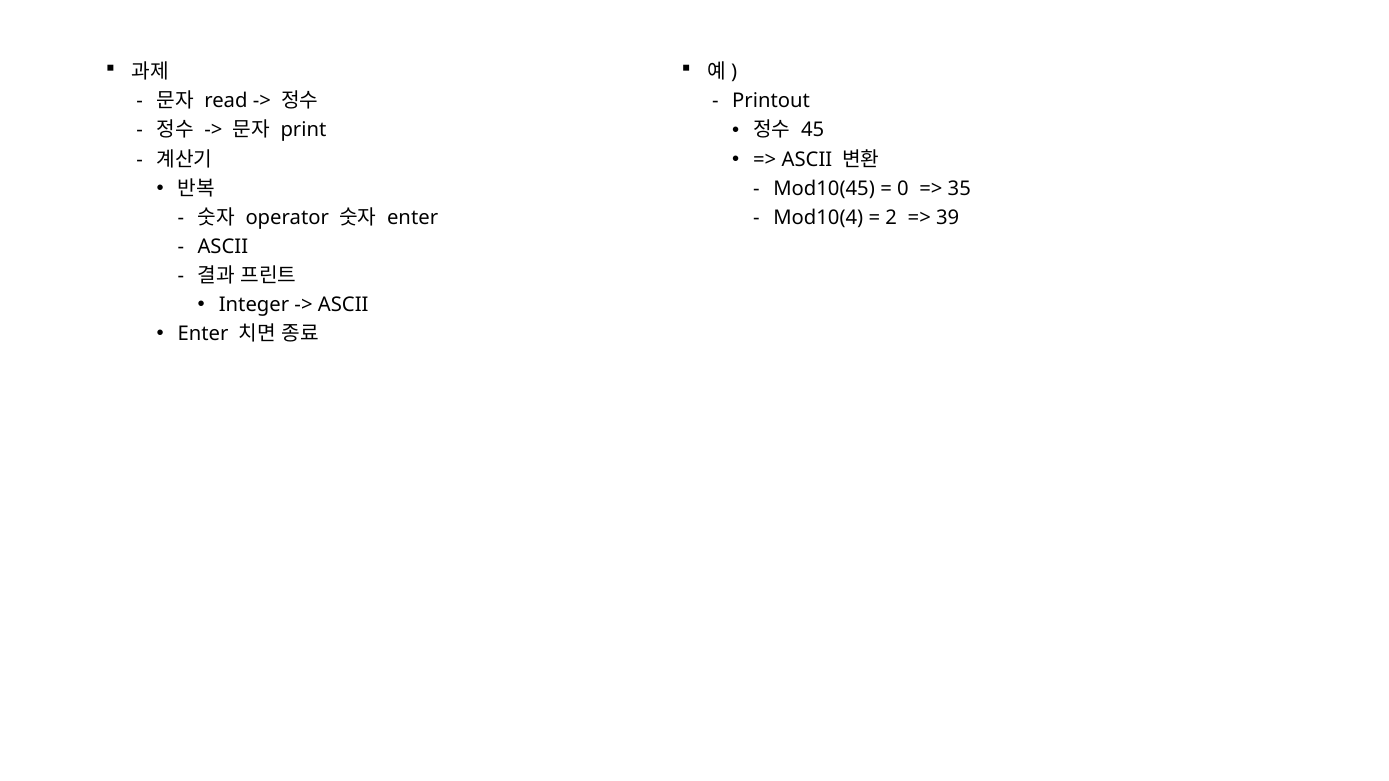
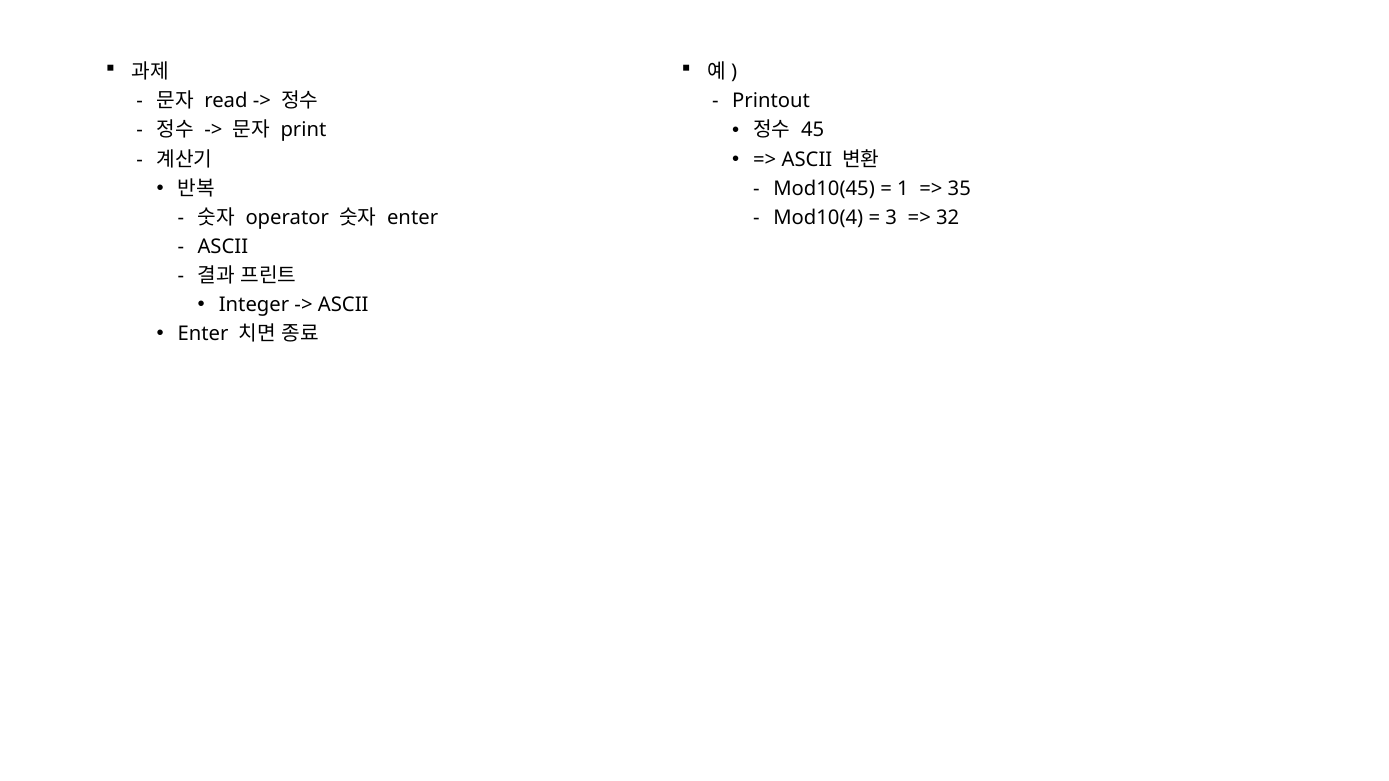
0: 0 -> 1 (903, 189)
2: 2 -> 3 (891, 218)
39: 39 -> 32 (948, 218)
